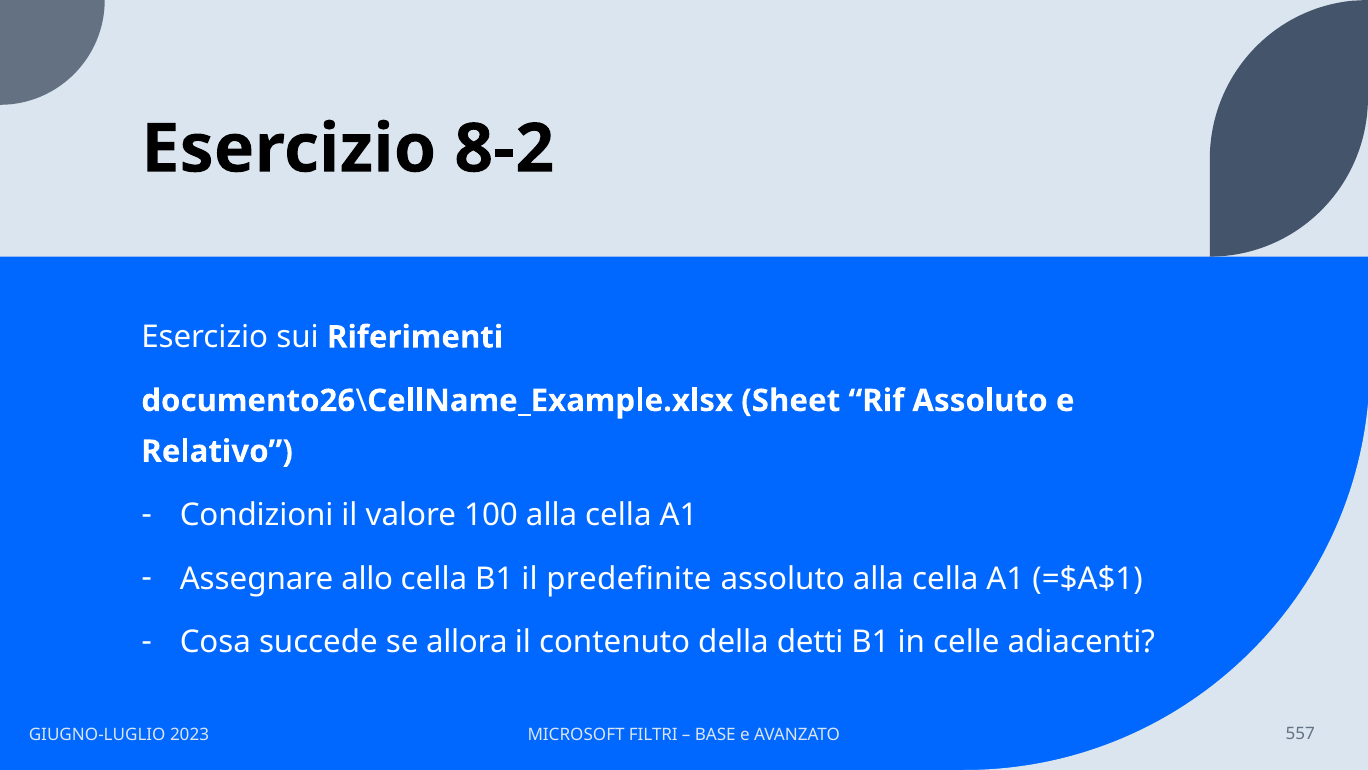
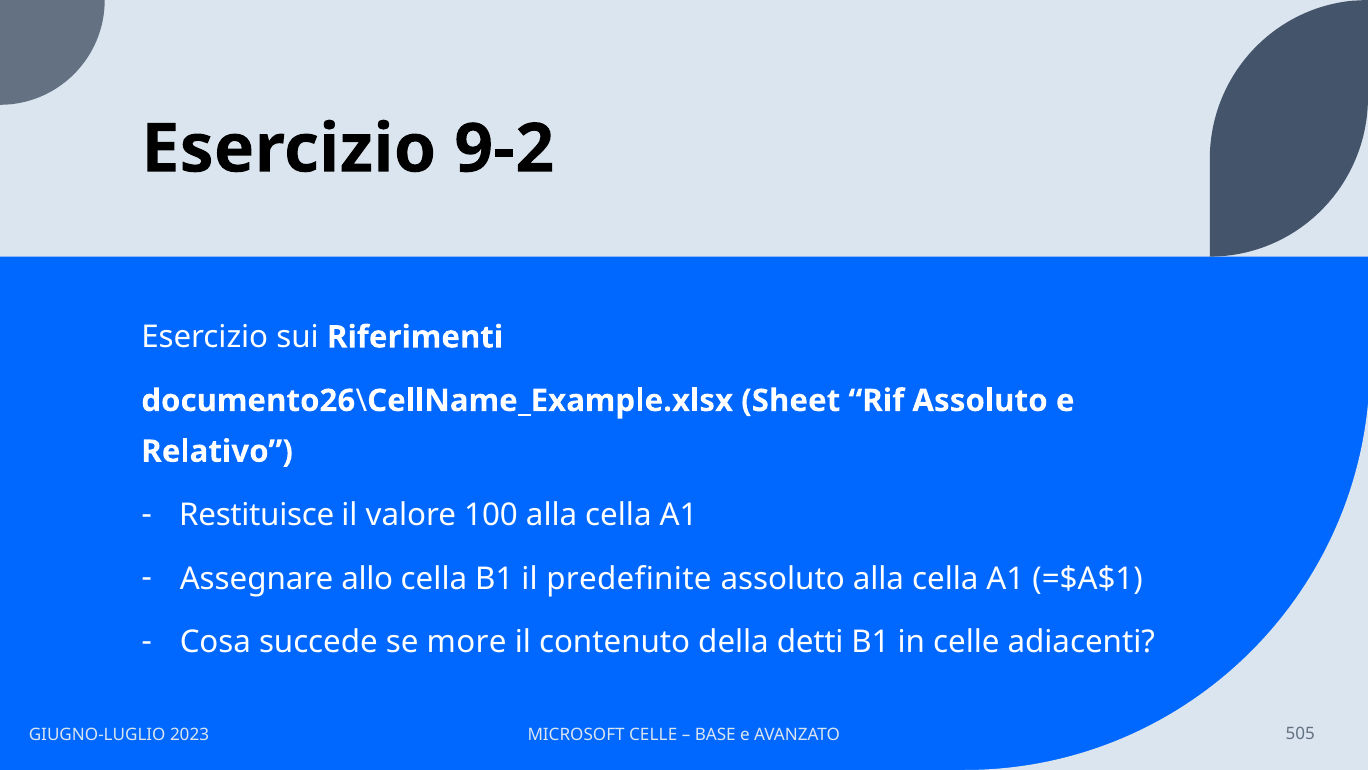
8-2: 8-2 -> 9-2 (504, 149)
Condizioni: Condizioni -> Restituisce (257, 515)
allora: allora -> more (467, 642)
MICROSOFT FILTRI: FILTRI -> CELLE (653, 735)
557: 557 -> 505 (1300, 733)
